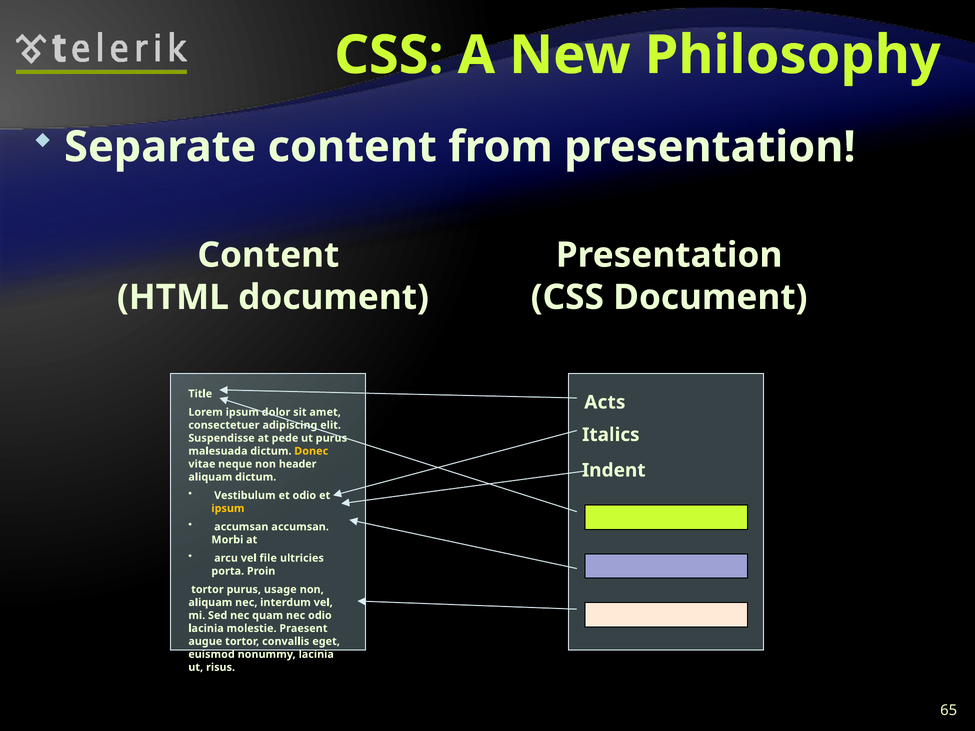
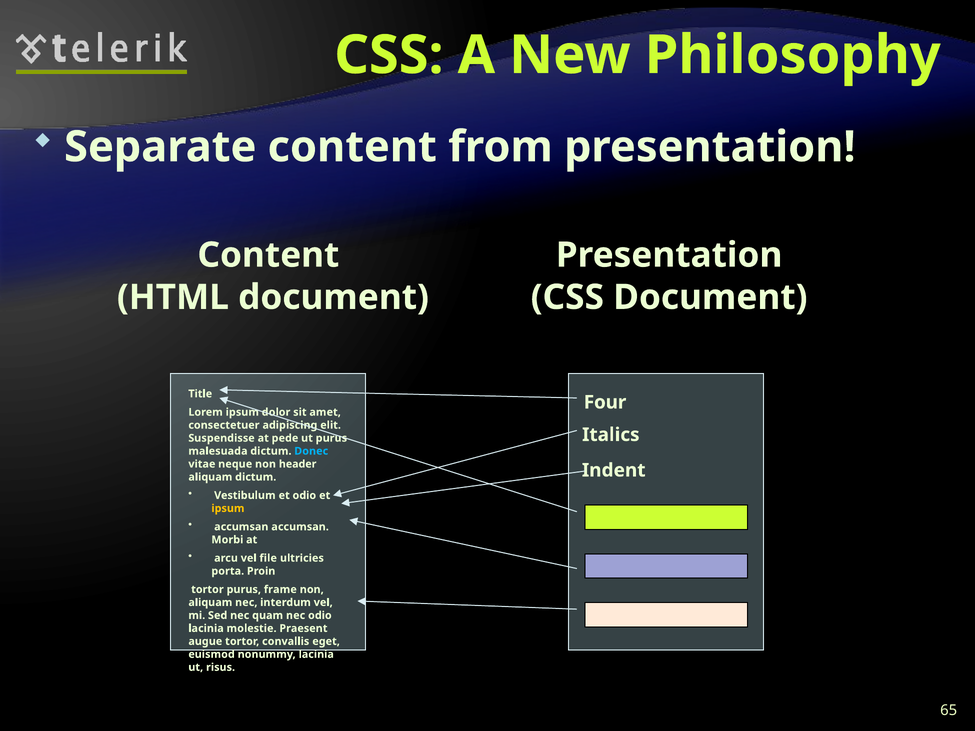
Acts: Acts -> Four (605, 402)
Donec colour: yellow -> light blue (311, 451)
usage: usage -> frame (280, 590)
